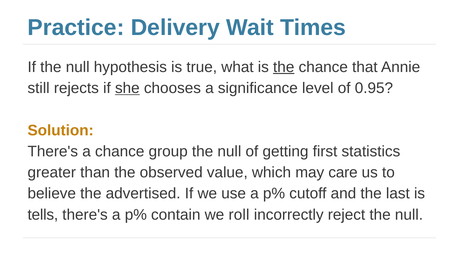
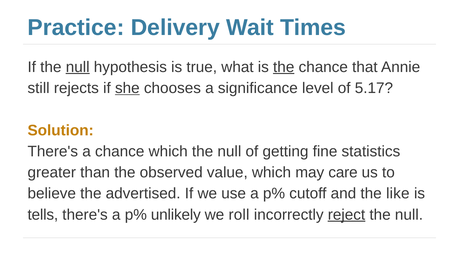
null underline: none -> present (78, 67)
0.95: 0.95 -> 5.17 (374, 88)
chance group: group -> which (168, 152)
first: first -> fine (325, 152)
last: last -> like (398, 194)
contain: contain -> unlikely (176, 215)
reject underline: none -> present (347, 215)
